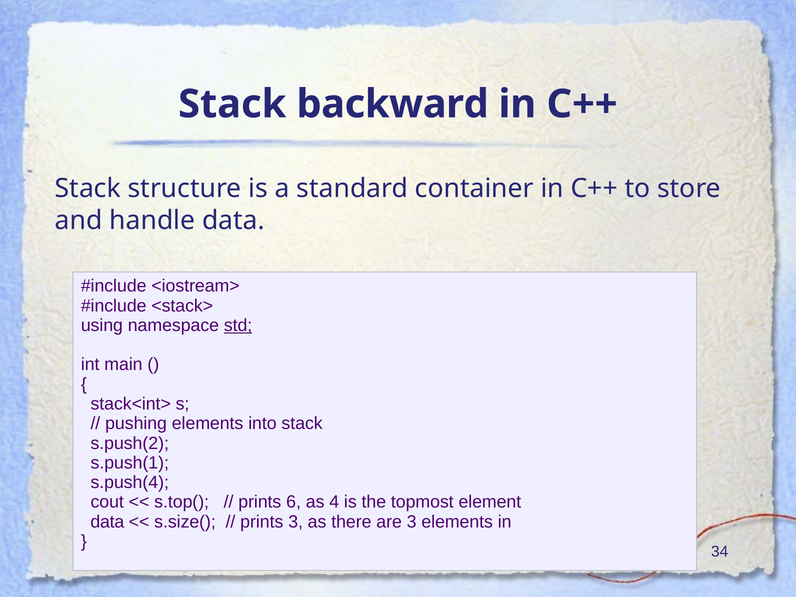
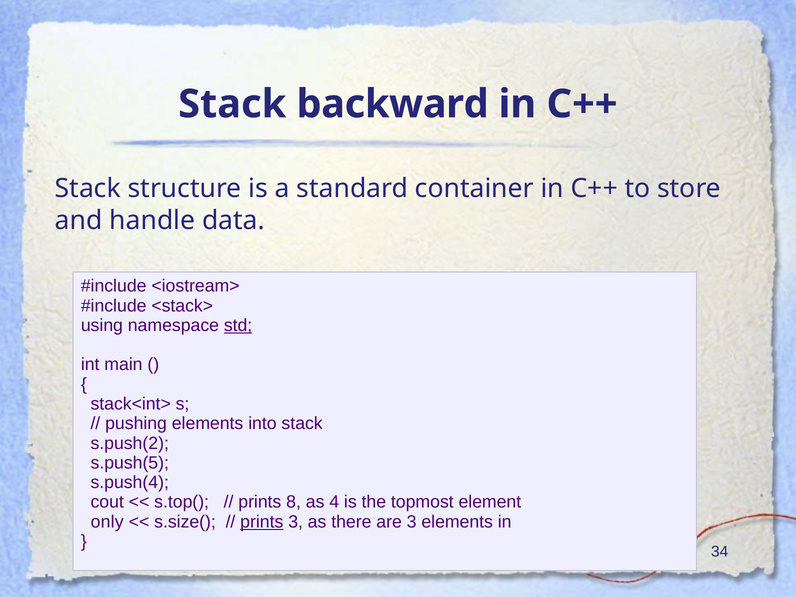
s.push(1: s.push(1 -> s.push(5 (130, 463)
6: 6 -> 8 (294, 502)
data: data -> only (107, 522)
prints underline: none -> present (262, 522)
